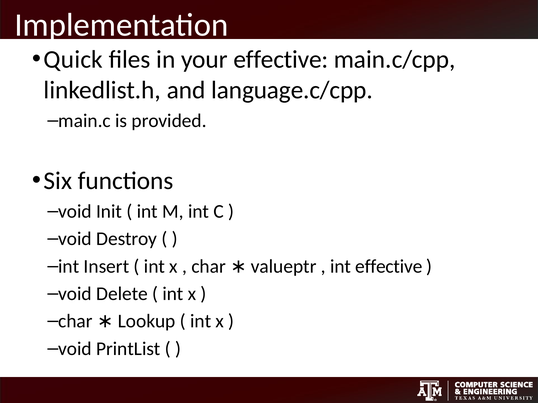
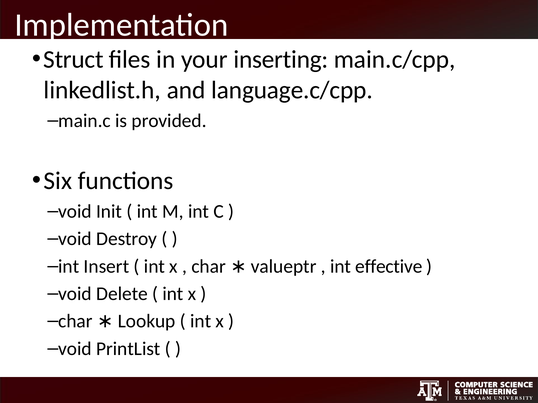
Quick: Quick -> Struct (73, 60)
your effective: effective -> inserting (281, 60)
